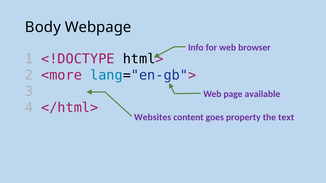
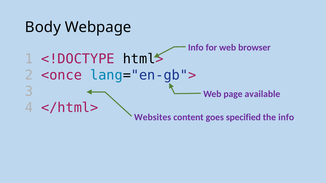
<more: <more -> <once (62, 75)
property: property -> specified (243, 117)
the text: text -> info (286, 117)
